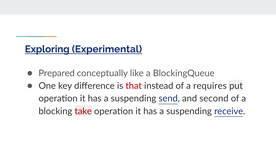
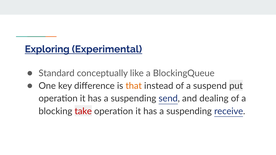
Prepared: Prepared -> Standard (57, 73)
that colour: red -> orange (134, 86)
requires: requires -> suspend (210, 86)
second: second -> dealing (214, 99)
